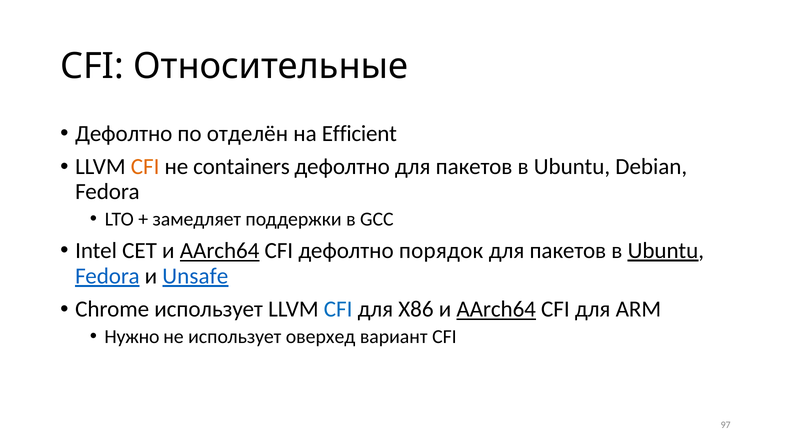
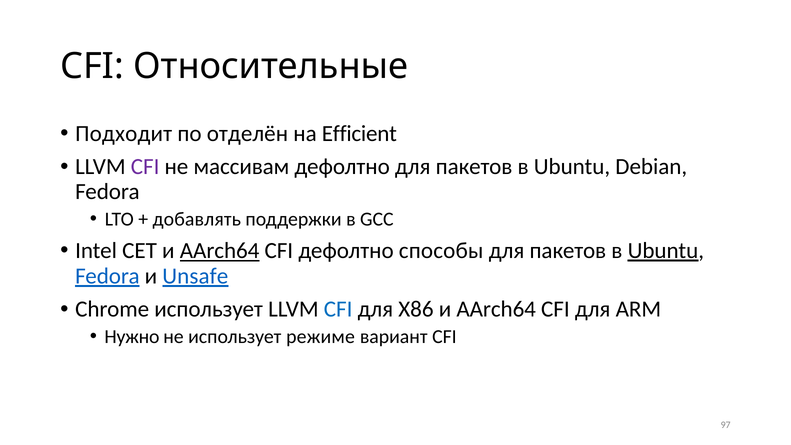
Дефолтно: Дефолтно -> Подходит (124, 134)
CFI colour: orange -> purple (145, 167)
containers: containers -> массивам (241, 167)
замедляет: замедляет -> добавлять (197, 219)
порядок: порядок -> способы (441, 251)
AArch64 underline: present -> none (496, 309)
оверхед: оверхед -> режиме (320, 337)
